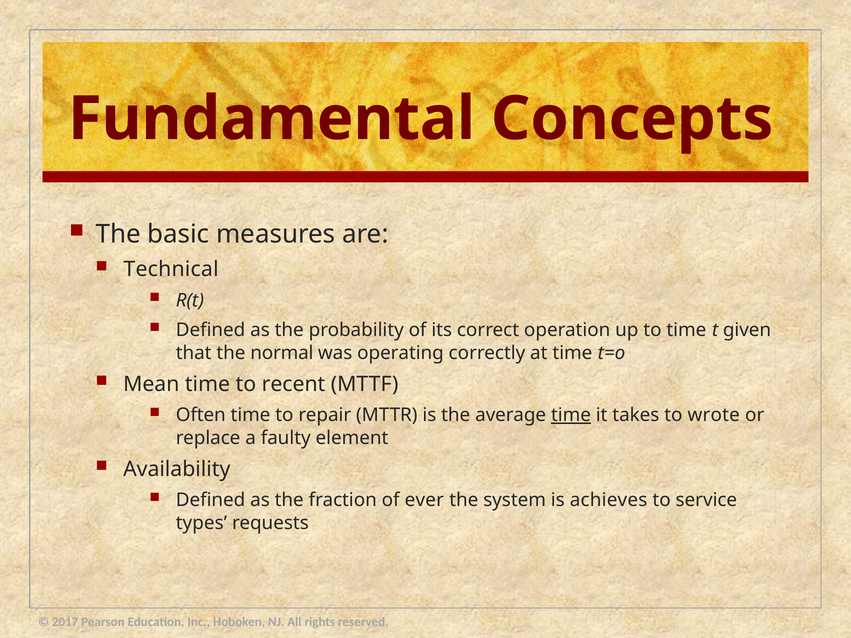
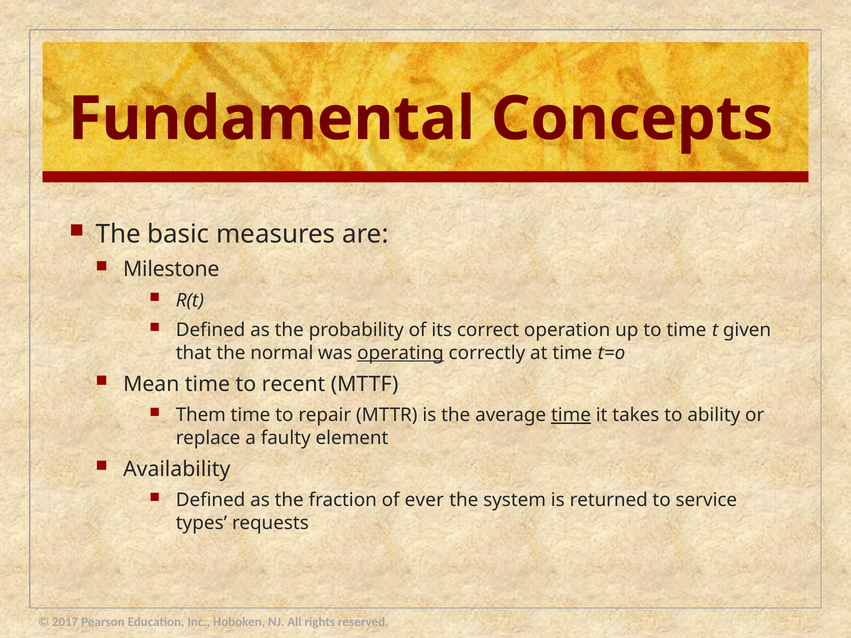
Technical: Technical -> Milestone (171, 270)
operating underline: none -> present (401, 353)
Often: Often -> Them (201, 415)
wrote: wrote -> ability (714, 415)
achieves: achieves -> returned (609, 500)
